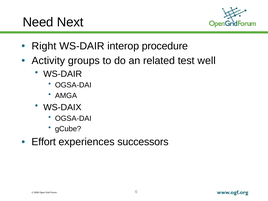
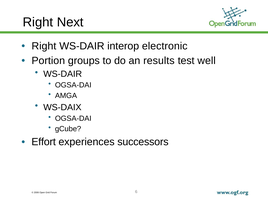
Need: Need -> Right (38, 22)
procedure: procedure -> electronic (165, 46)
Activity: Activity -> Portion (48, 61)
related: related -> results (159, 61)
